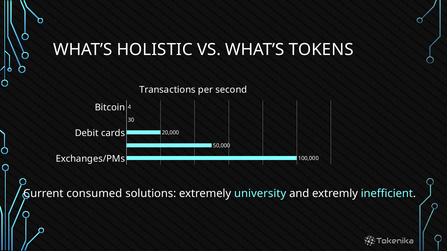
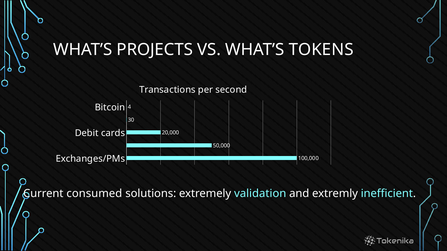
HOLISTIC: HOLISTIC -> PROJECTS (155, 50)
university: university -> validation (260, 194)
